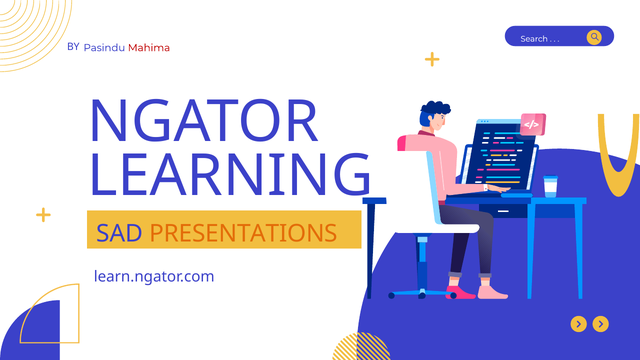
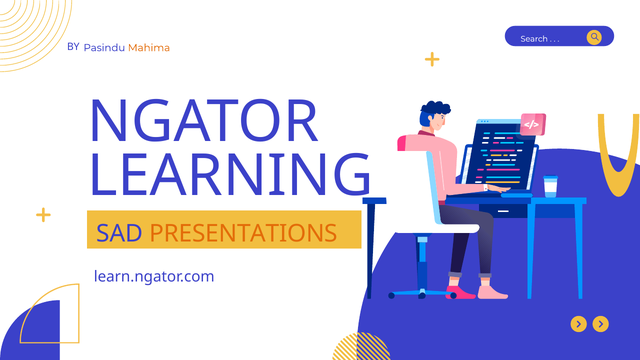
Mahima colour: red -> orange (149, 48)
